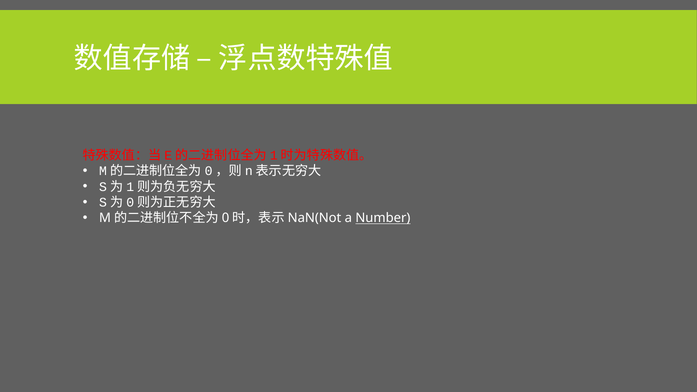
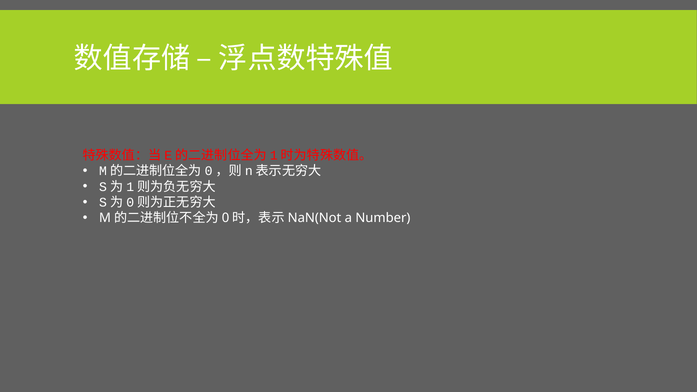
Number underline: present -> none (383, 218)
